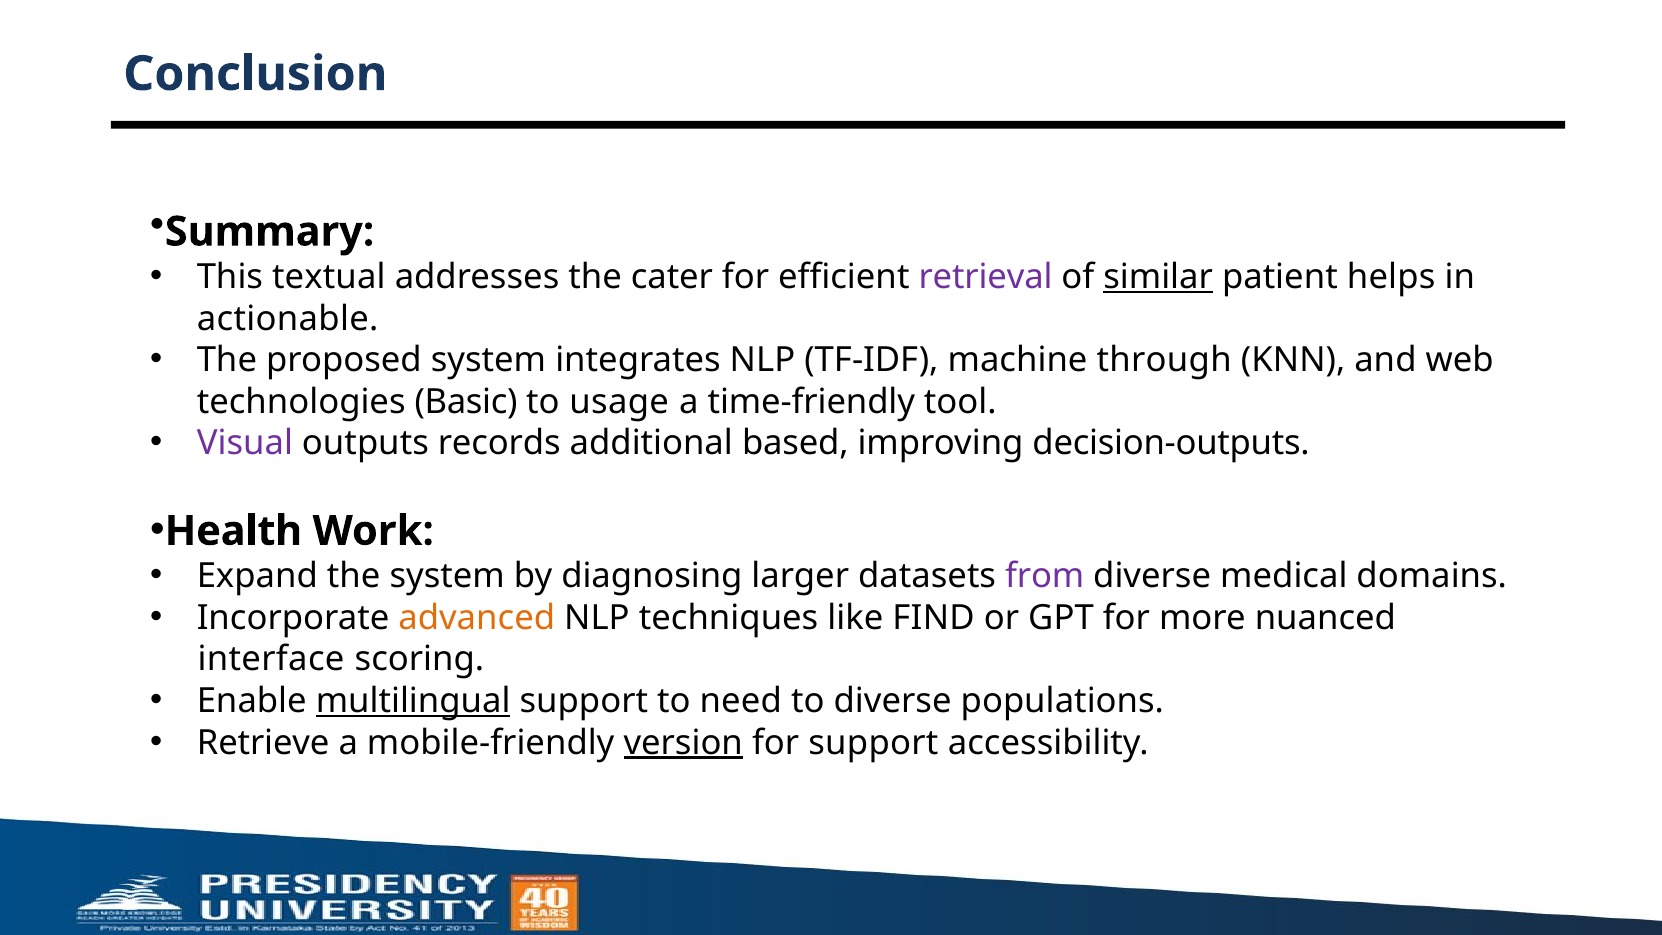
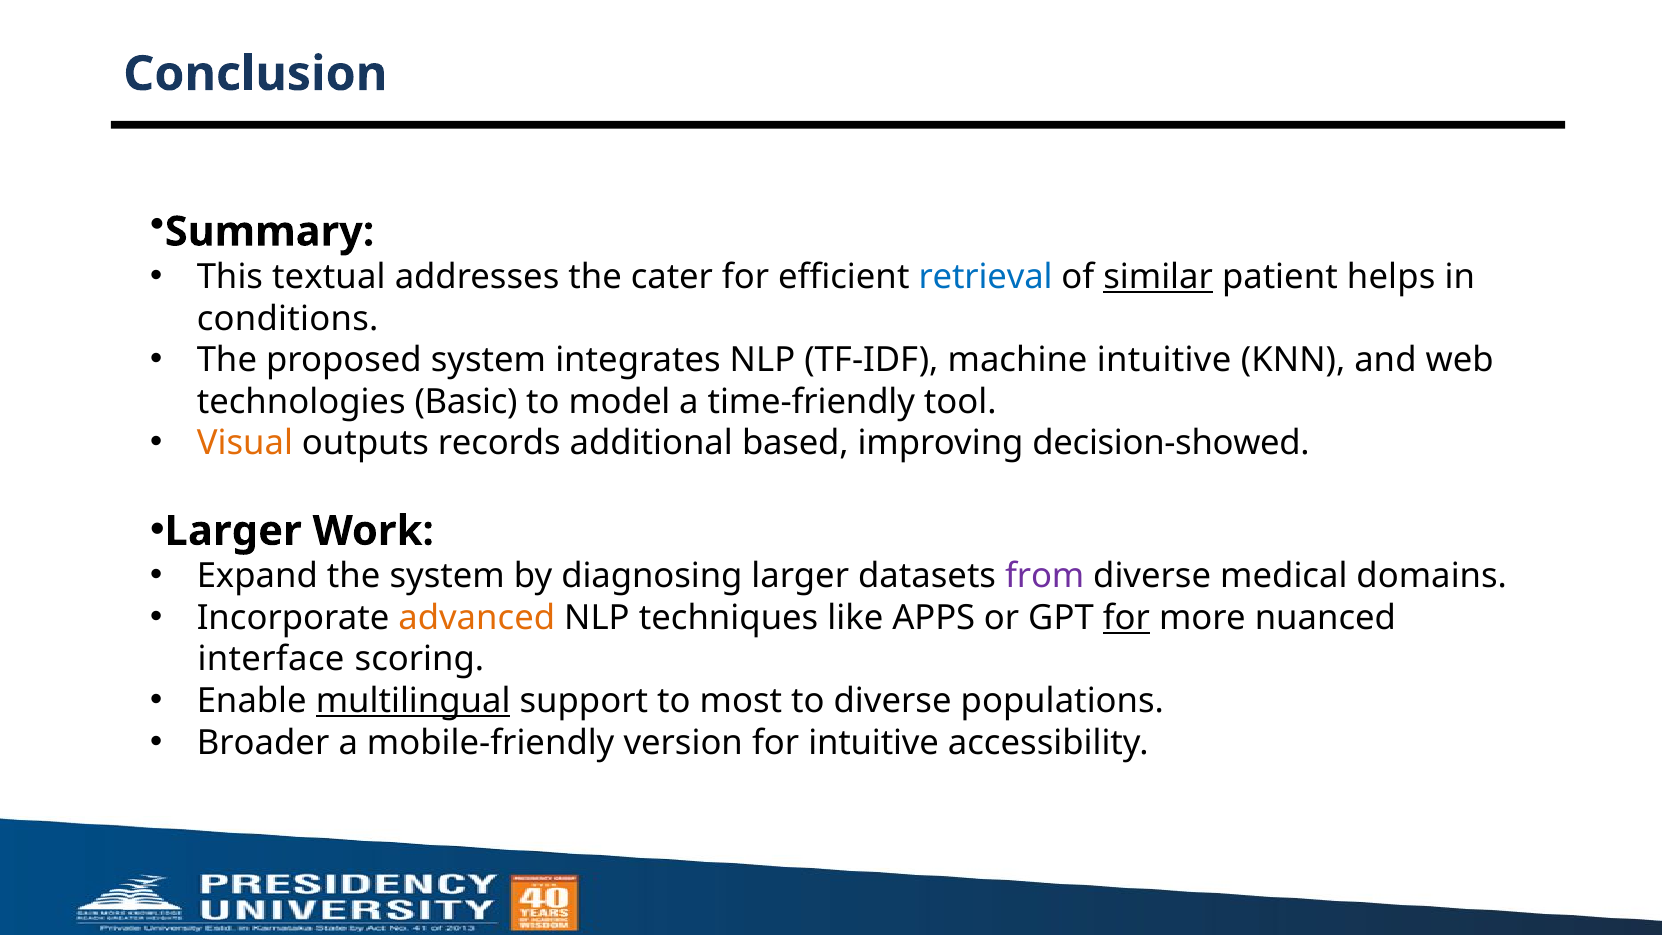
retrieval colour: purple -> blue (986, 277)
actionable: actionable -> conditions (288, 319)
machine through: through -> intuitive (1164, 360)
usage: usage -> model (620, 402)
Visual colour: purple -> orange (245, 443)
decision-outputs: decision-outputs -> decision-showed (1171, 443)
Health: Health -> Larger (233, 531)
FIND: FIND -> APPS (934, 618)
for underline: none -> present (1126, 618)
need: need -> most (741, 701)
Retrieve: Retrieve -> Broader (263, 742)
version underline: present -> none (683, 742)
for support: support -> intuitive (874, 742)
